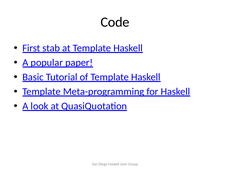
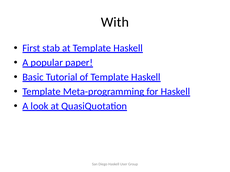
Code: Code -> With (115, 22)
